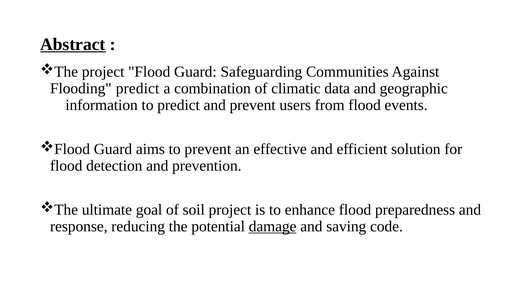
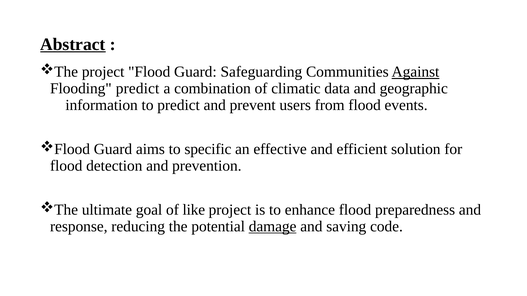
Against underline: none -> present (415, 72)
to prevent: prevent -> specific (208, 149)
soil: soil -> like (194, 210)
